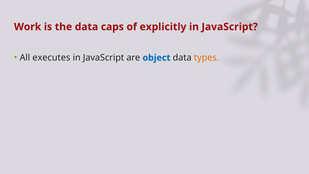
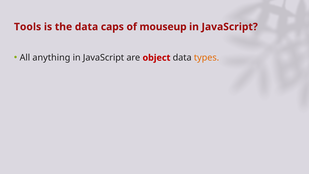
Work: Work -> Tools (28, 27)
explicitly: explicitly -> mouseup (163, 27)
executes: executes -> anything (51, 58)
object colour: blue -> red (156, 58)
